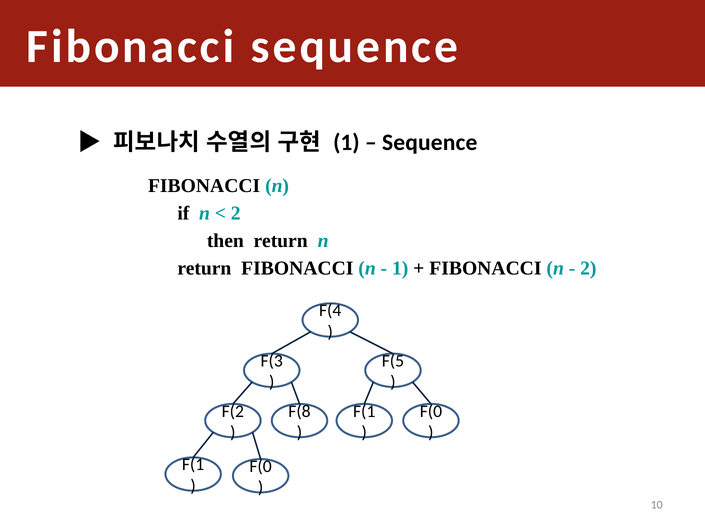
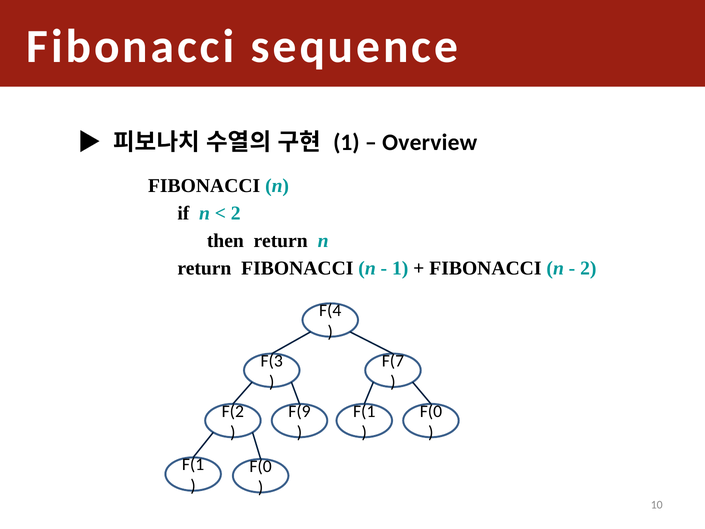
Sequence: Sequence -> Overview (430, 143)
F(5: F(5 -> F(7 (393, 361)
F(8: F(8 -> F(9 (299, 411)
